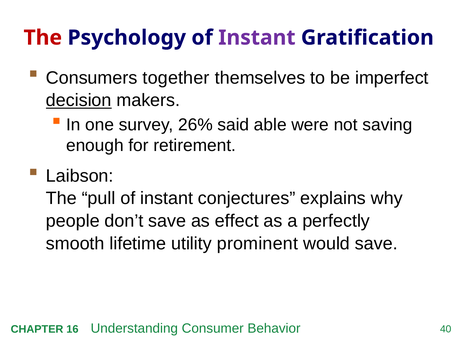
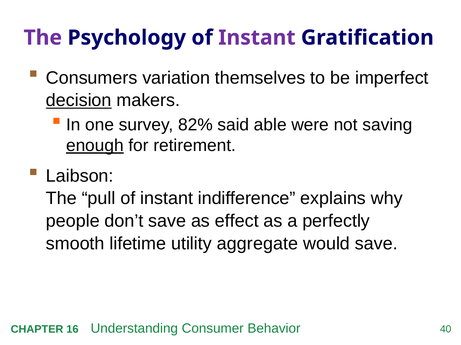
The colour: red -> purple (43, 38)
together: together -> variation (176, 78)
26%: 26% -> 82% (195, 125)
enough underline: none -> present (95, 146)
conjectures: conjectures -> indifference (247, 199)
prominent: prominent -> aggregate (257, 244)
